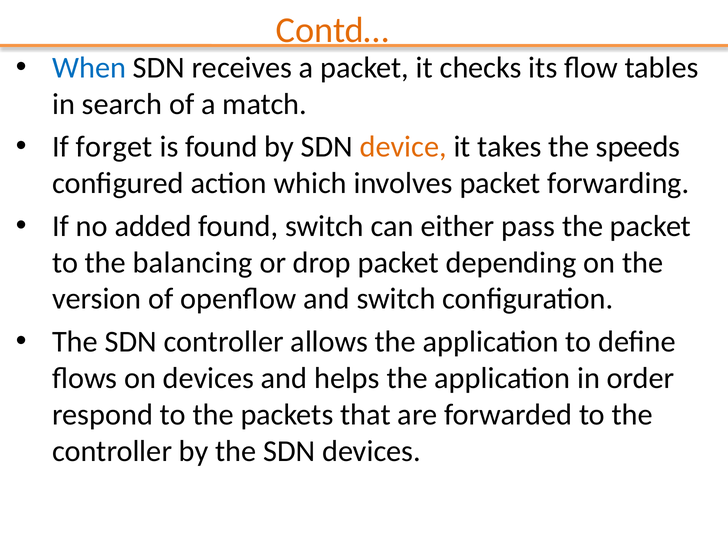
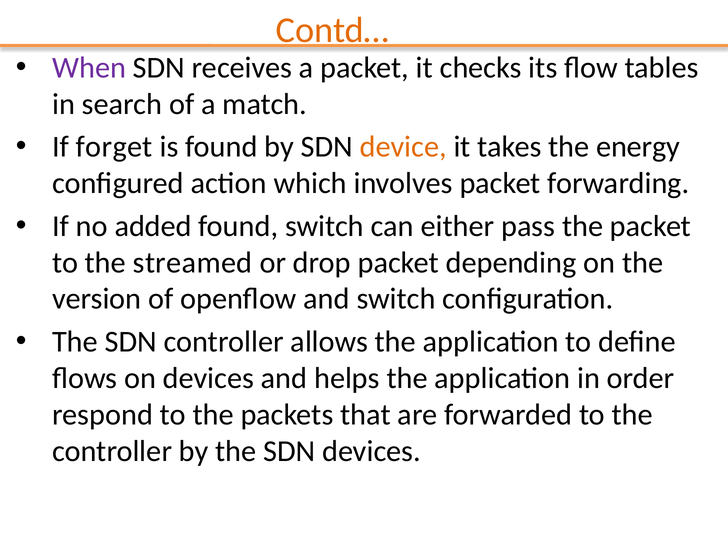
When colour: blue -> purple (89, 68)
speeds: speeds -> energy (638, 147)
balancing: balancing -> streamed (193, 263)
